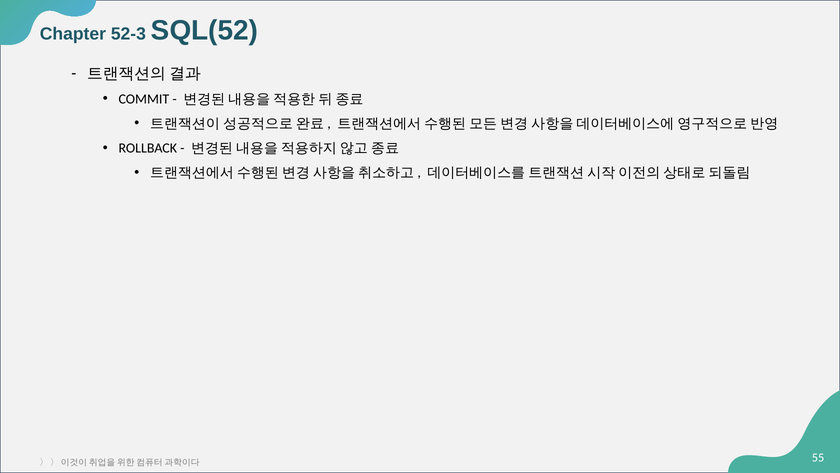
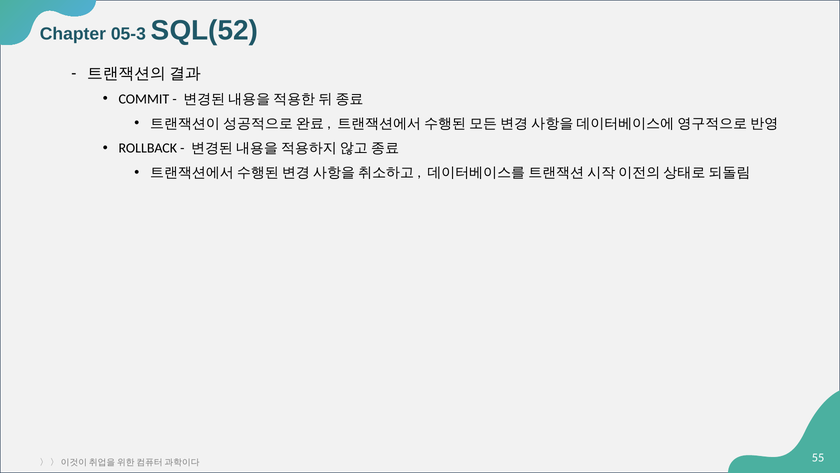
52-3: 52-3 -> 05-3 (128, 34)
